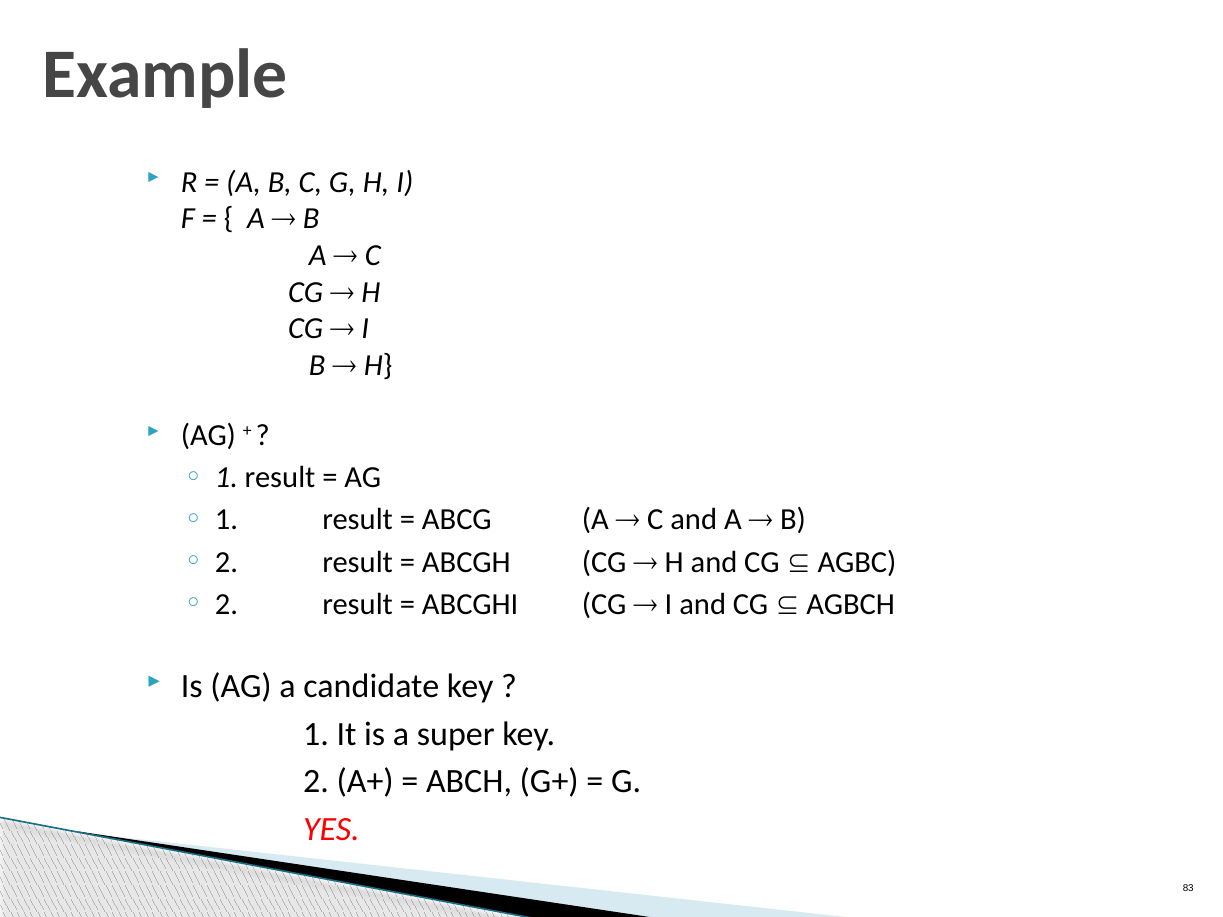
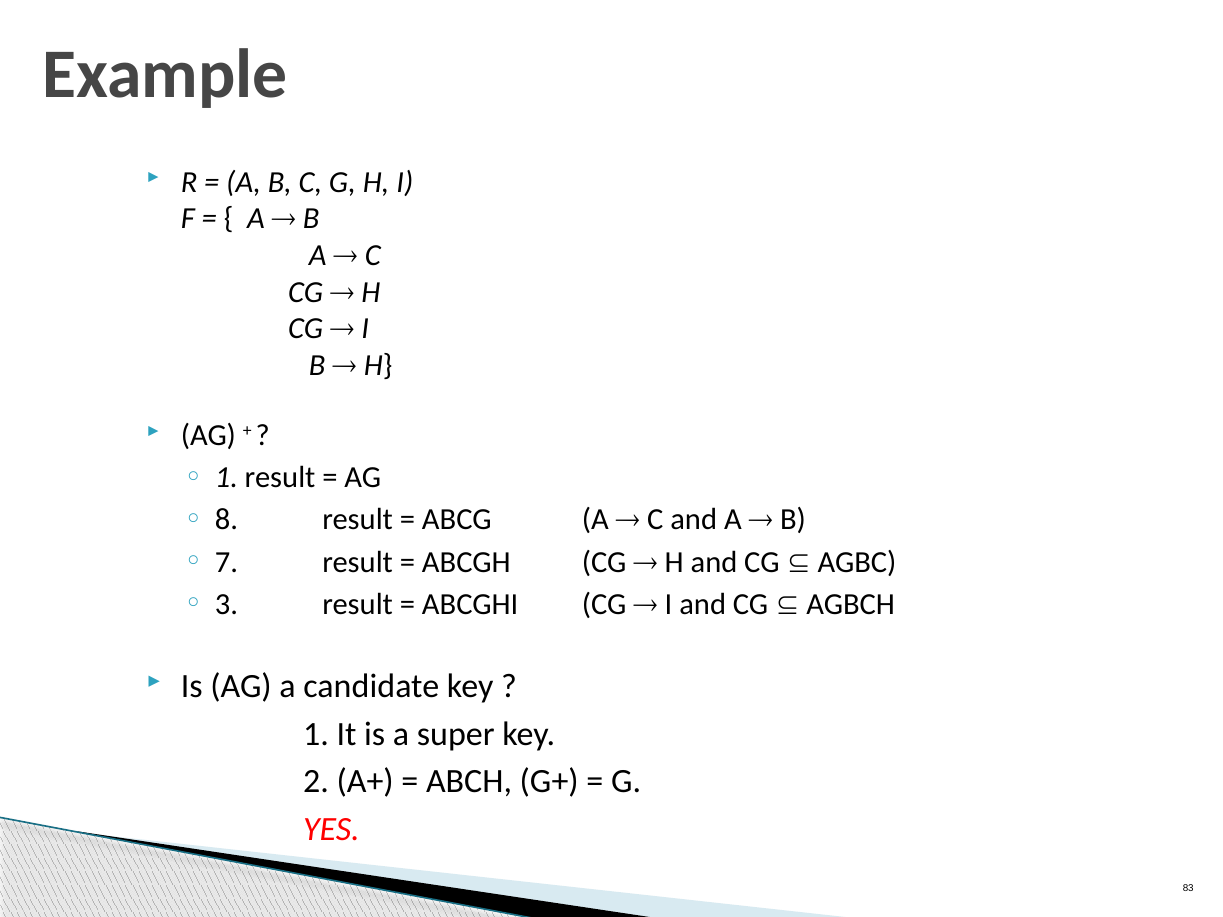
1: 1 -> 8 (227, 520)
2: 2 -> 7 (227, 562)
2: 2 -> 3 (227, 604)
